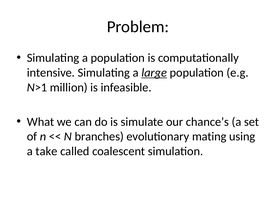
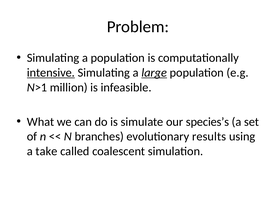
intensive underline: none -> present (51, 73)
chance’s: chance’s -> species’s (208, 122)
mating: mating -> results (209, 136)
